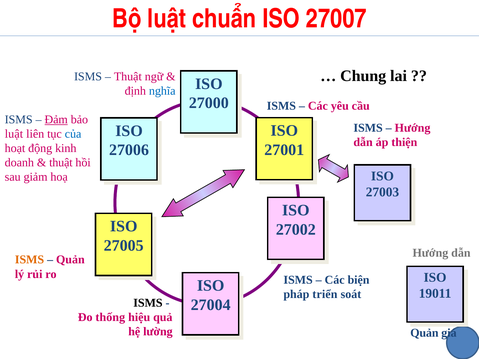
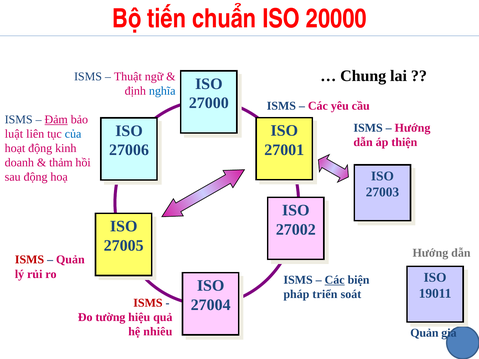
Bộ luật: luật -> tiến (167, 19)
27007: 27007 -> 20000 (336, 19)
thuật: thuật -> thảm (61, 163)
sau giảm: giảm -> động (36, 177)
ISMS colour: orange -> red (29, 260)
Các underline: none -> present (335, 280)
ISMS colour: black -> red (148, 303)
thống: thống -> tường (110, 317)
lường: lường -> nhiêu (158, 332)
